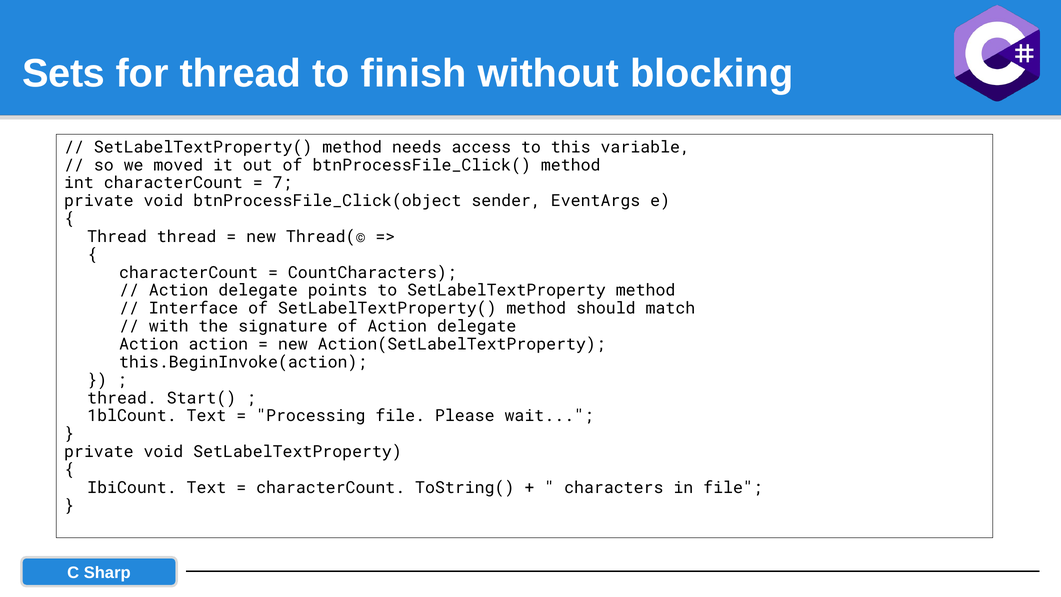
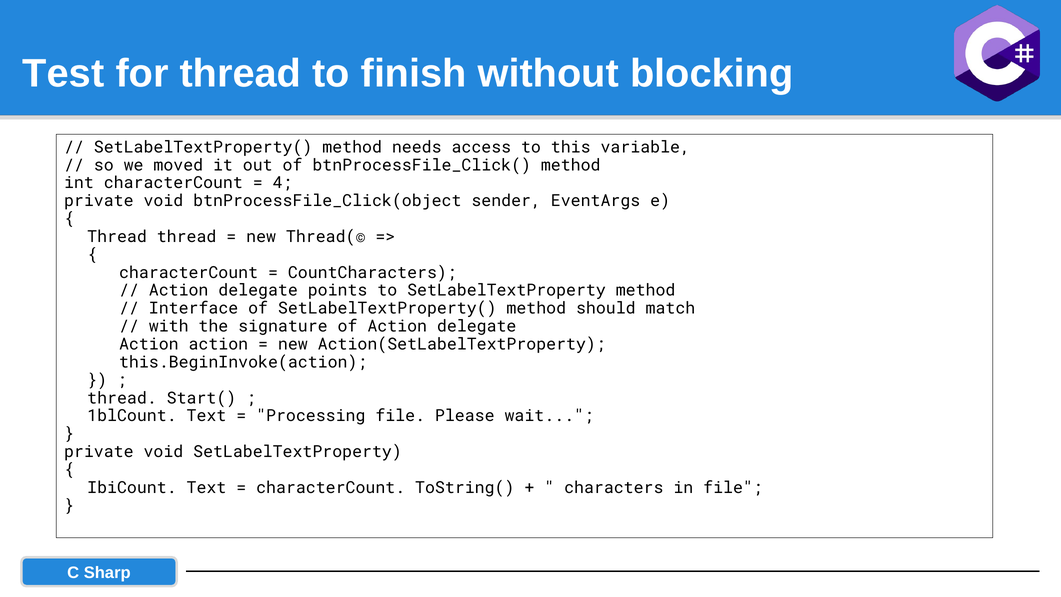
Sets: Sets -> Test (63, 74)
7: 7 -> 4 (283, 183)
